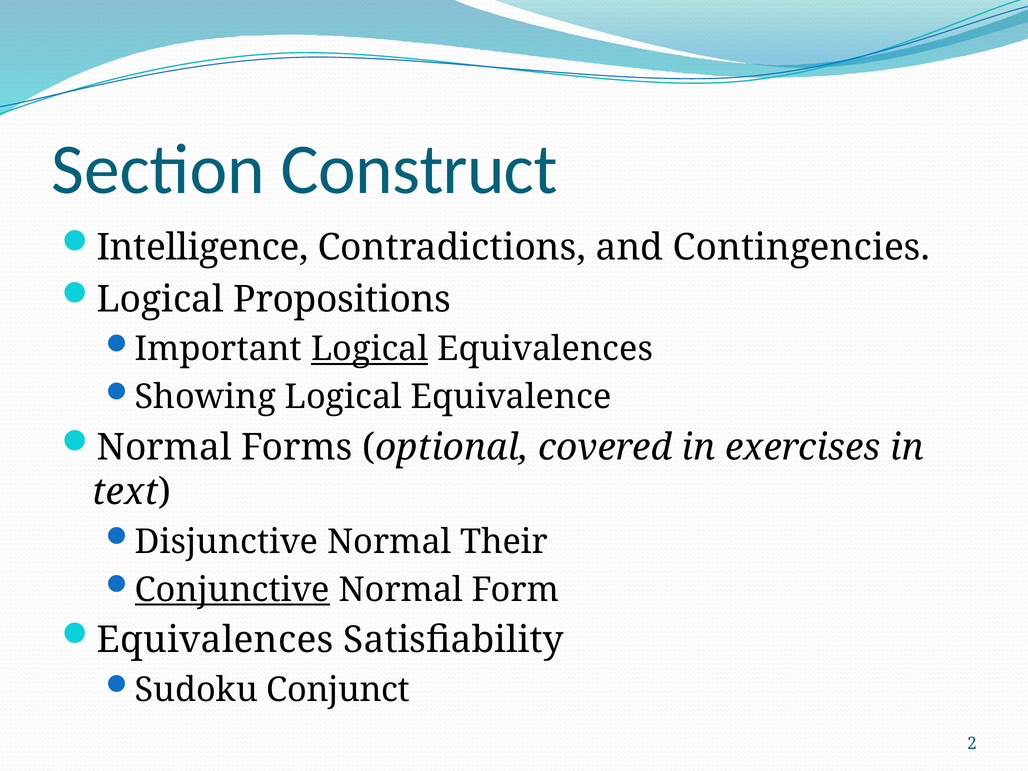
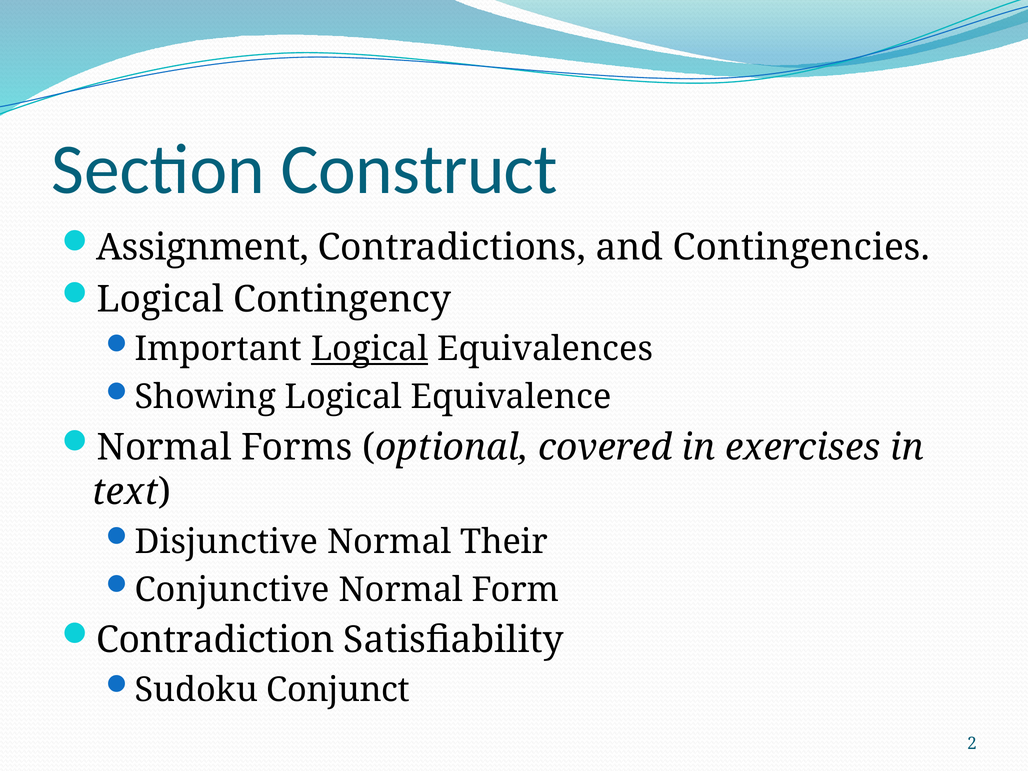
Intelligence: Intelligence -> Assignment (203, 248)
Propositions: Propositions -> Contingency (342, 300)
Conjunctive underline: present -> none (232, 590)
Equivalences: Equivalences -> Contradiction (215, 640)
